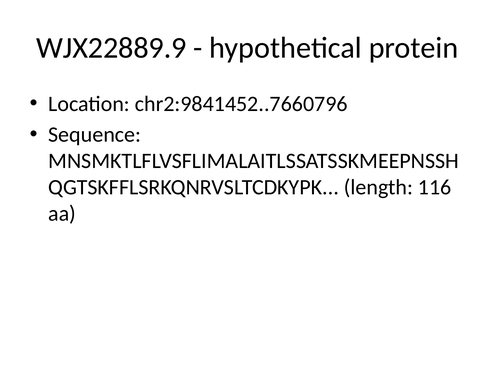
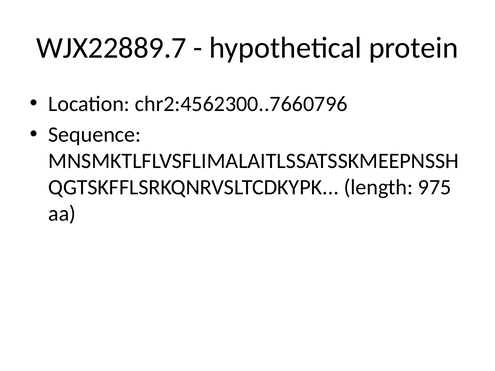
WJX22889.9: WJX22889.9 -> WJX22889.7 (111, 48)
chr2:9841452..7660796: chr2:9841452..7660796 -> chr2:4562300..7660796 (241, 104)
116: 116 -> 975 (435, 187)
